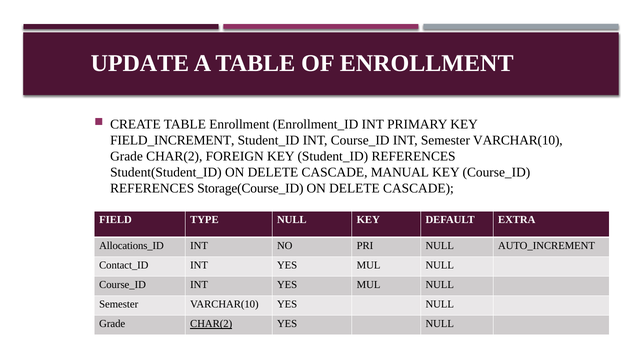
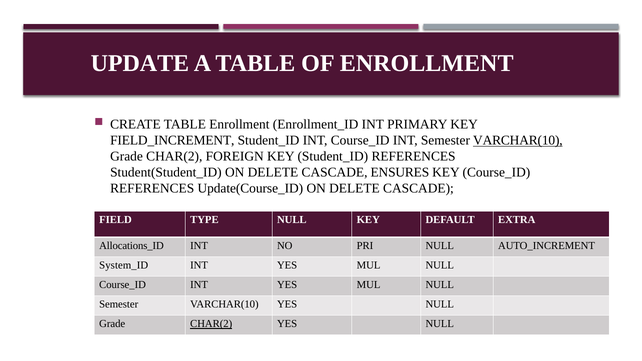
VARCHAR(10 underline: none -> present (518, 140)
MANUAL: MANUAL -> ENSURES (400, 173)
Storage(Course_ID: Storage(Course_ID -> Update(Course_ID (250, 189)
Contact_ID: Contact_ID -> System_ID (124, 265)
